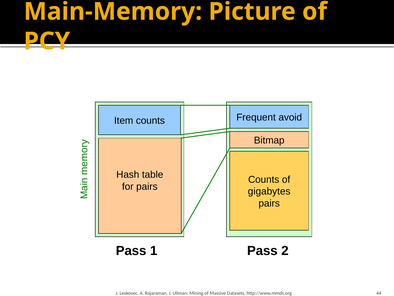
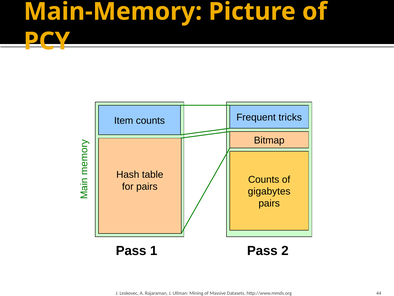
avoid: avoid -> tricks (290, 117)
